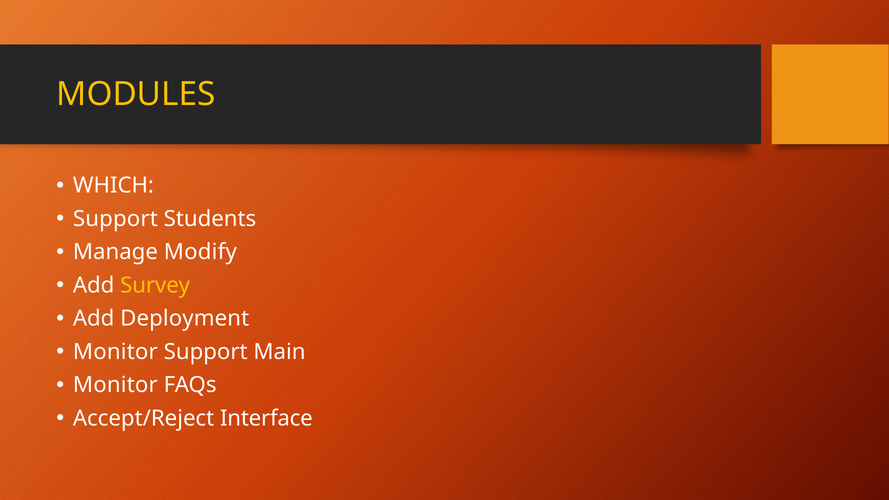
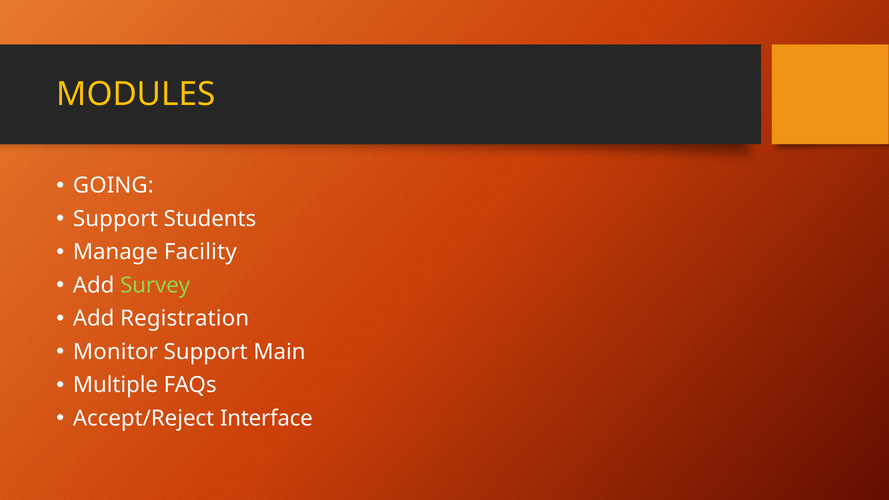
WHICH: WHICH -> GOING (113, 186)
Modify: Modify -> Facility (200, 252)
Survey colour: yellow -> light green (155, 285)
Deployment: Deployment -> Registration (185, 319)
Monitor: Monitor -> Multiple (115, 385)
